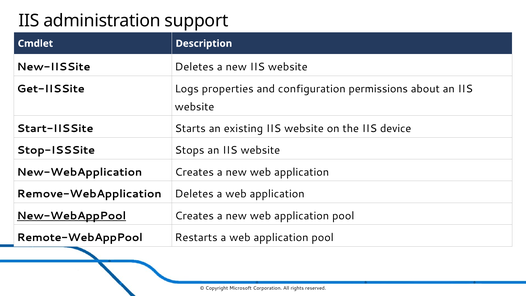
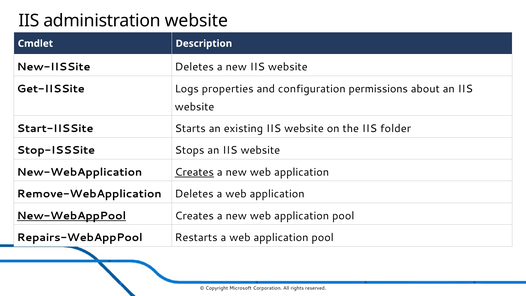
administration support: support -> website (196, 21)
device: device -> folder (396, 128)
Creates underline: none -> present (194, 172)
Remote-WebAppPool: Remote-WebAppPool -> Repairs-WebAppPool (80, 238)
